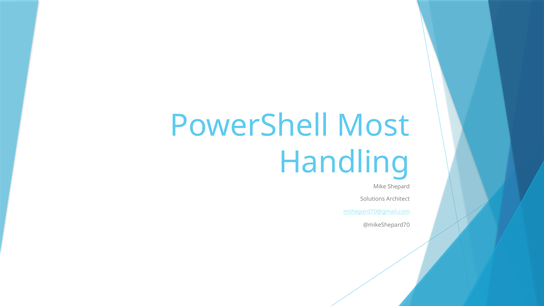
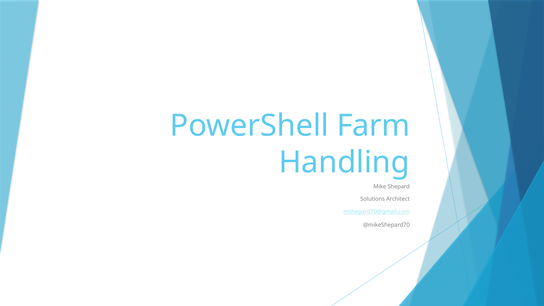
Most: Most -> Farm (373, 126)
